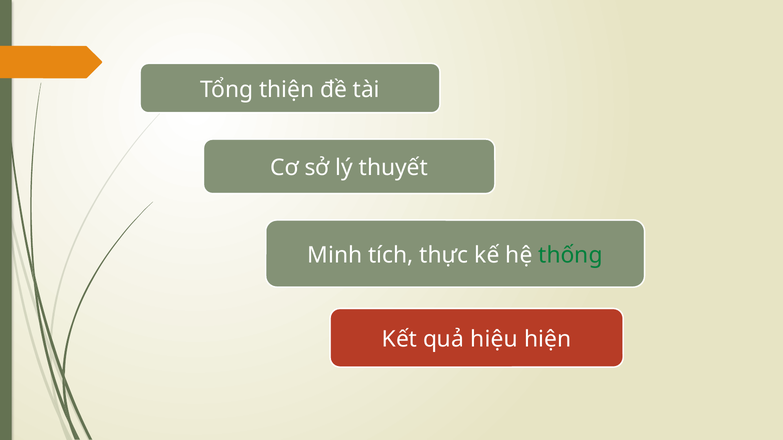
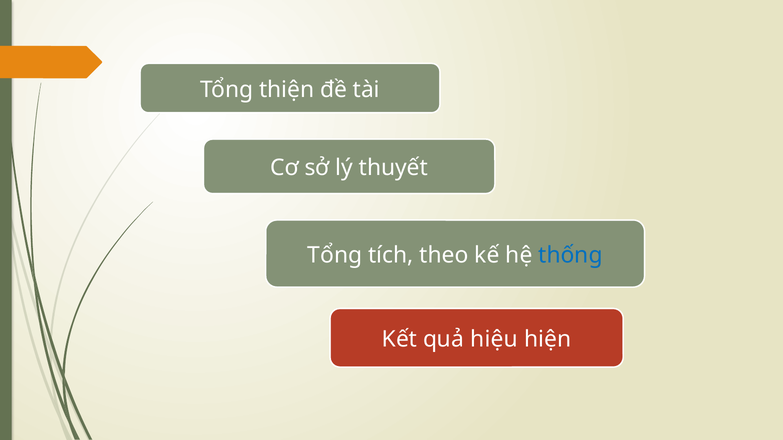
Minh: Minh -> Tổng (335, 255)
thực: thực -> theo (444, 255)
thống colour: green -> blue (570, 255)
